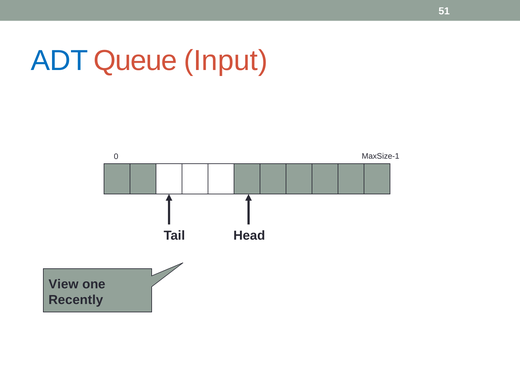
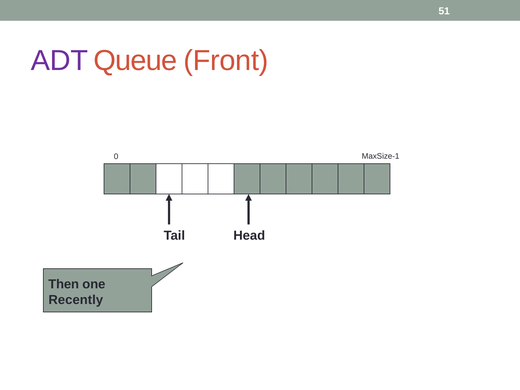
ADT colour: blue -> purple (59, 61)
Input: Input -> Front (226, 61)
View: View -> Then (64, 284)
